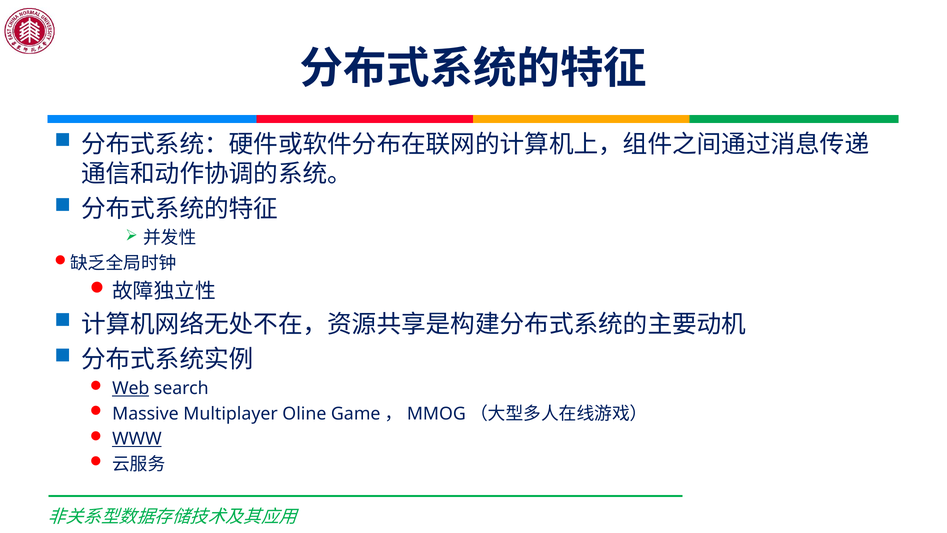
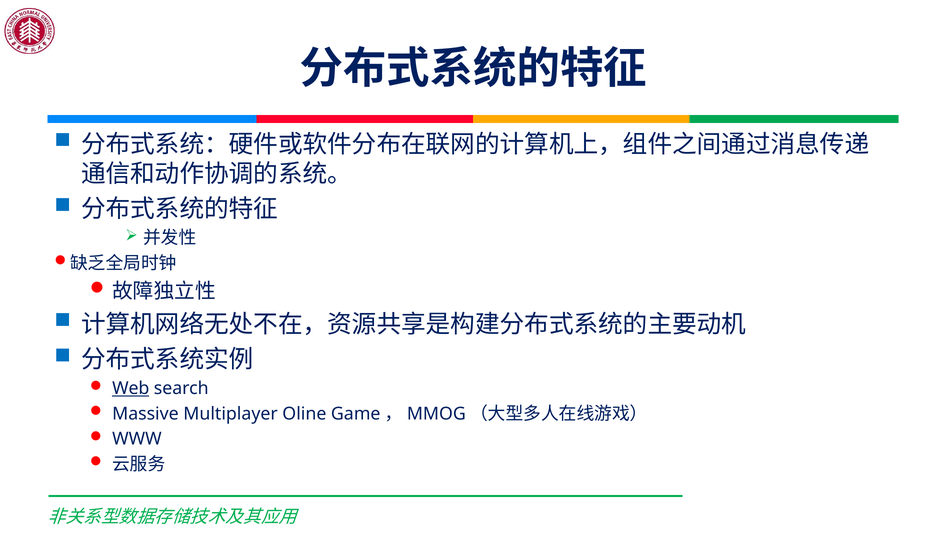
WWW underline: present -> none (137, 439)
